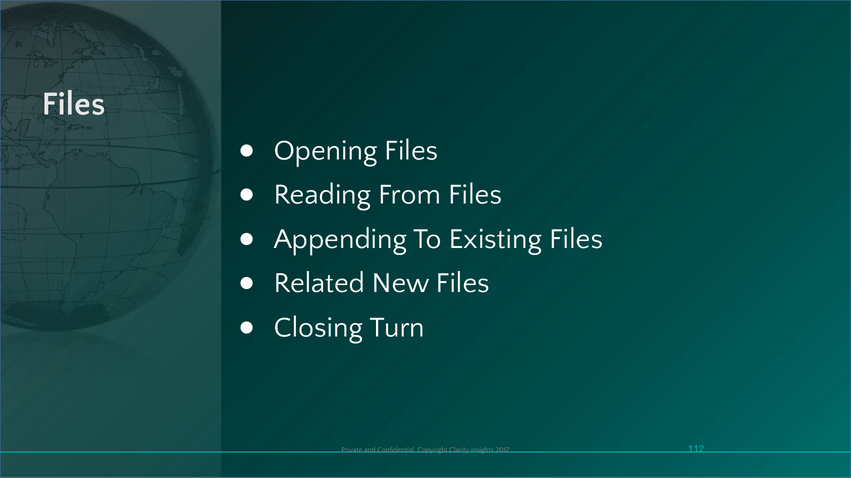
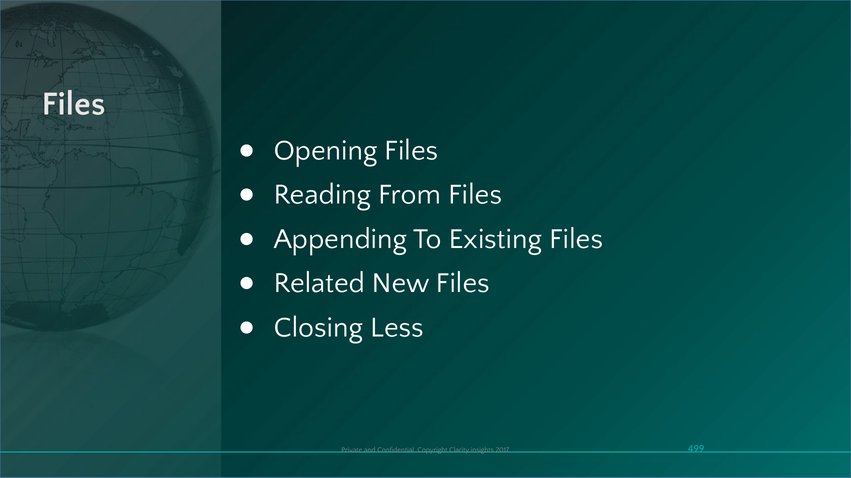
Turn: Turn -> Less (397, 328)
112: 112 -> 499 (696, 449)
